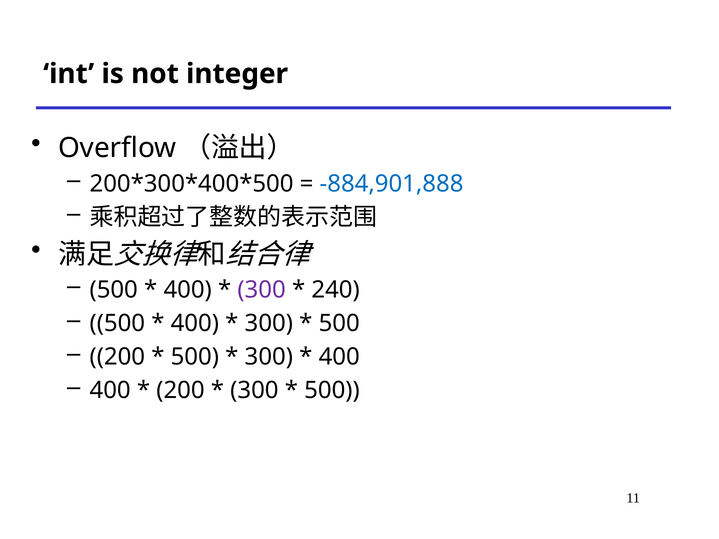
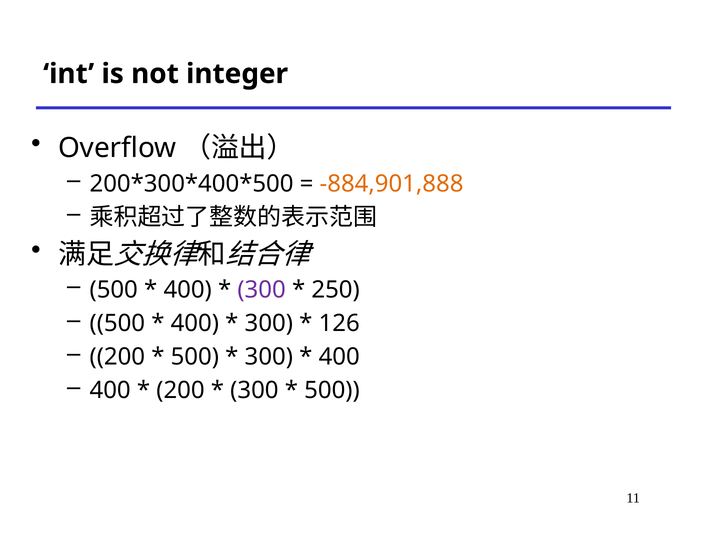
-884,901,888 colour: blue -> orange (392, 184)
240: 240 -> 250 (336, 290)
500: 500 -> 126 (339, 324)
